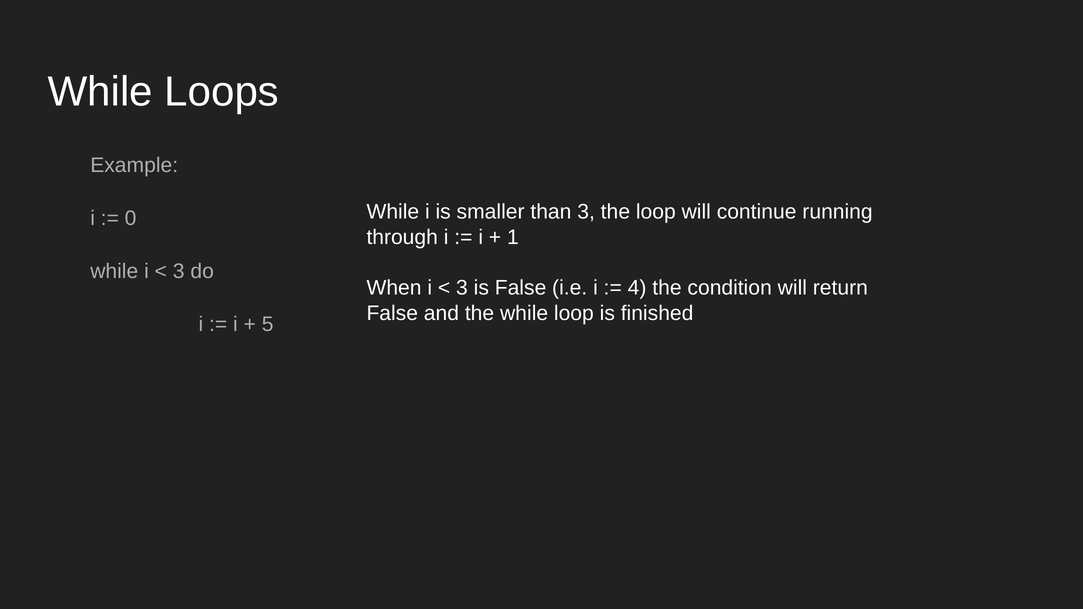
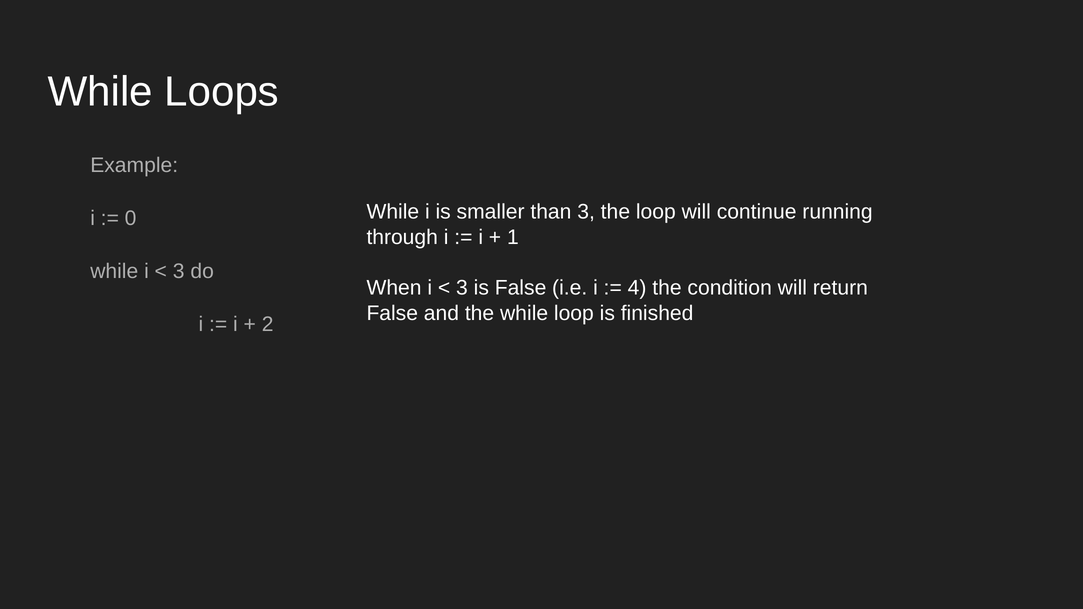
5: 5 -> 2 (268, 324)
